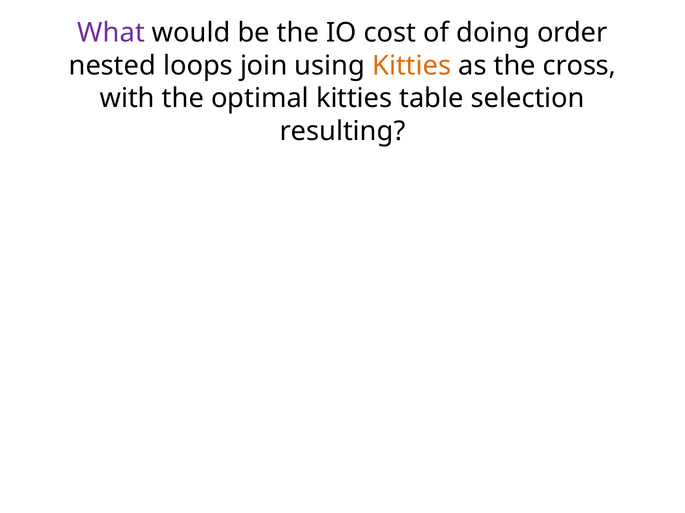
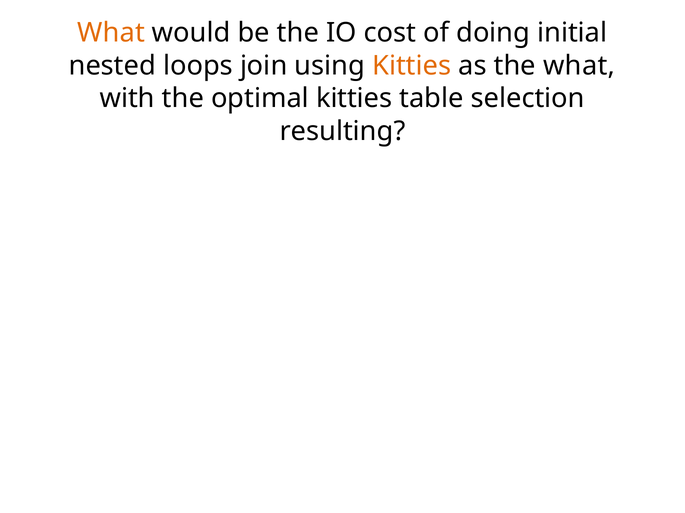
What colour: purple -> orange (111, 33)
order: order -> initial (572, 33)
the cross: cross -> what (579, 66)
